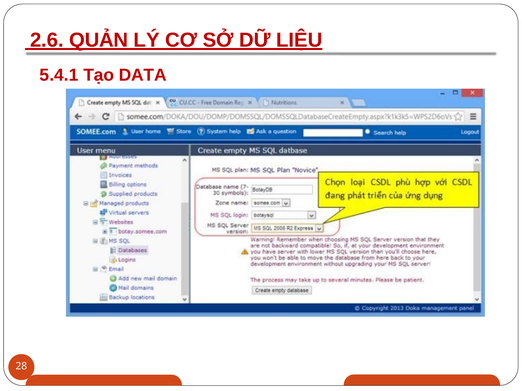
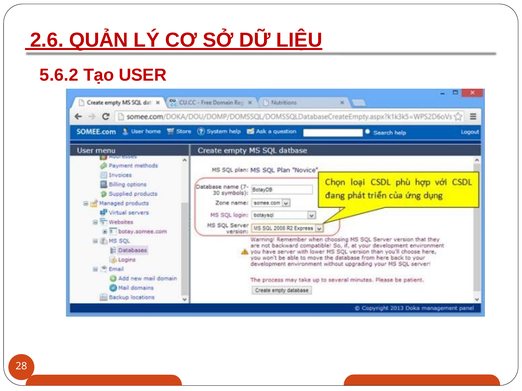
5.4.1: 5.4.1 -> 5.6.2 (59, 75)
DATA: DATA -> USER (143, 75)
